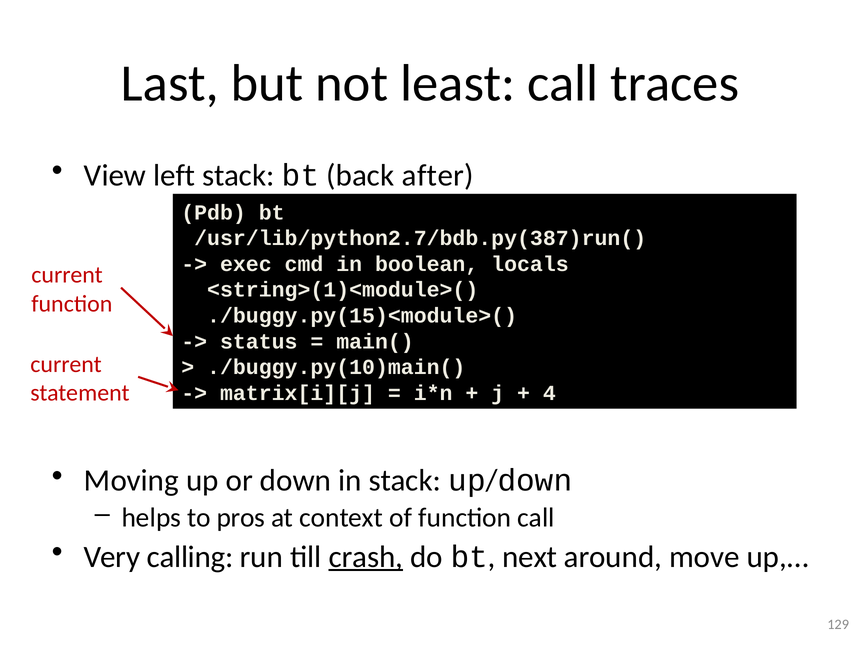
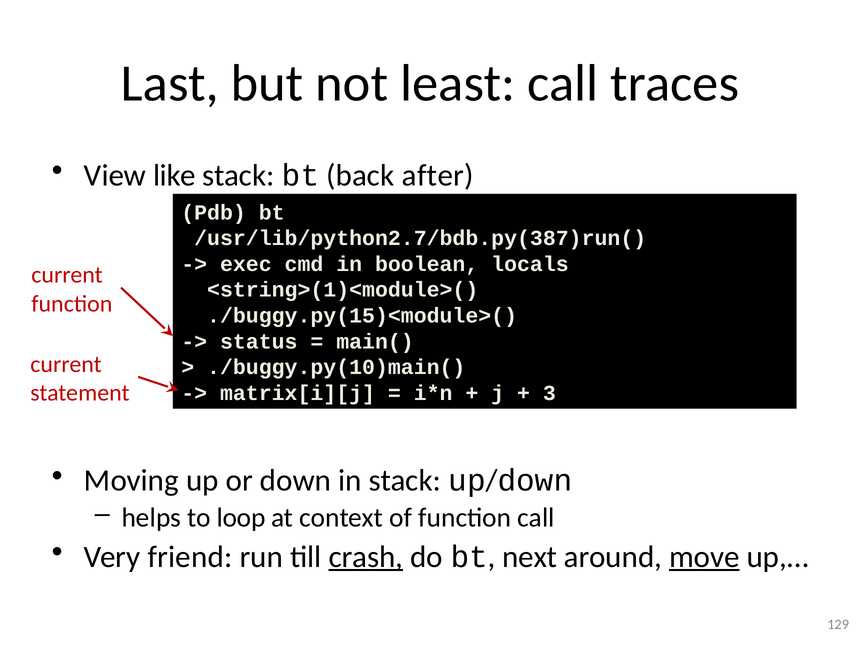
left: left -> like (174, 176)
4: 4 -> 3 (549, 393)
pros: pros -> loop (241, 518)
calling: calling -> friend (190, 557)
move underline: none -> present (704, 557)
